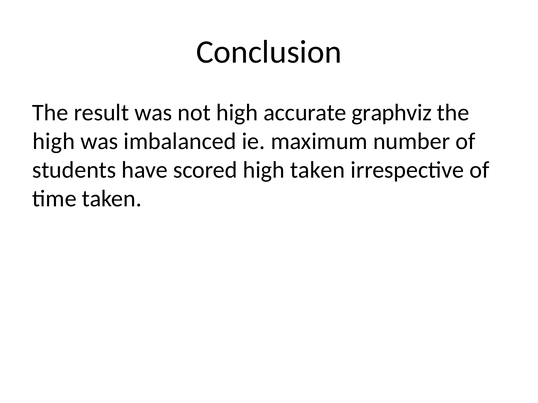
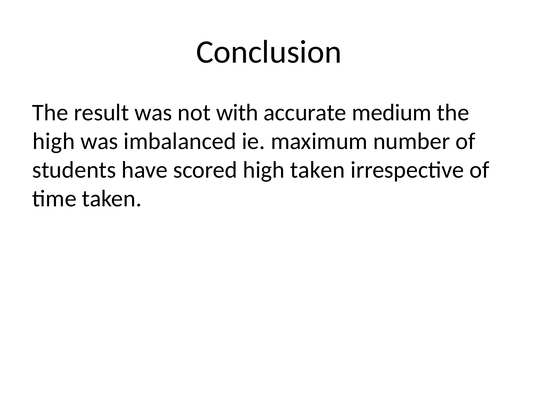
not high: high -> with (237, 113)
graphviz: graphviz -> medium (392, 113)
